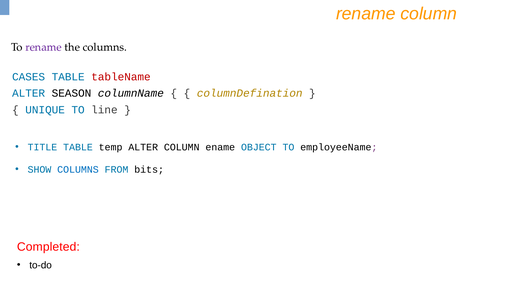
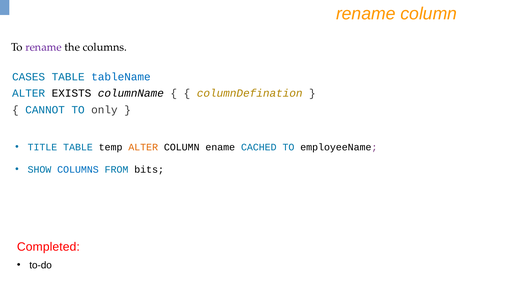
tableName colour: red -> blue (121, 77)
SEASON: SEASON -> EXISTS (71, 93)
UNIQUE: UNIQUE -> CANNOT (45, 110)
line: line -> only (104, 110)
ALTER colour: black -> orange (143, 147)
OBJECT: OBJECT -> CACHED (259, 147)
